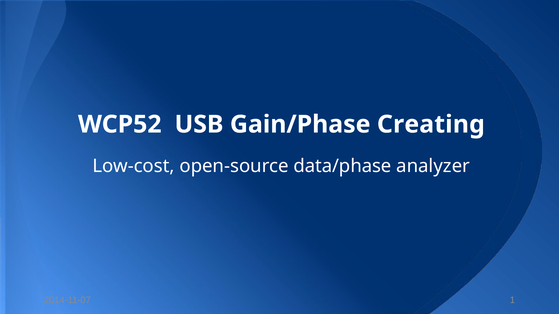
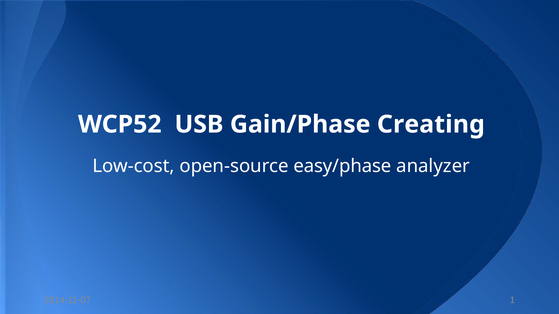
data/phase: data/phase -> easy/phase (342, 166)
